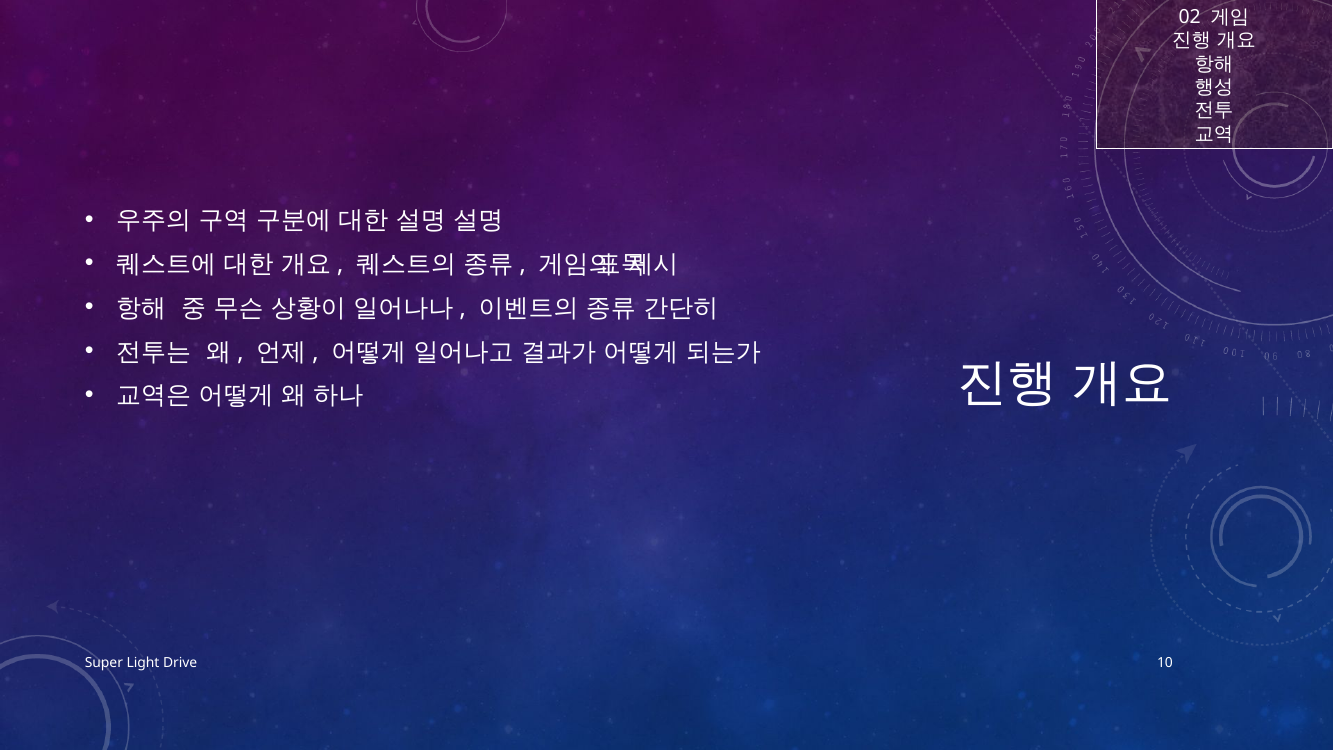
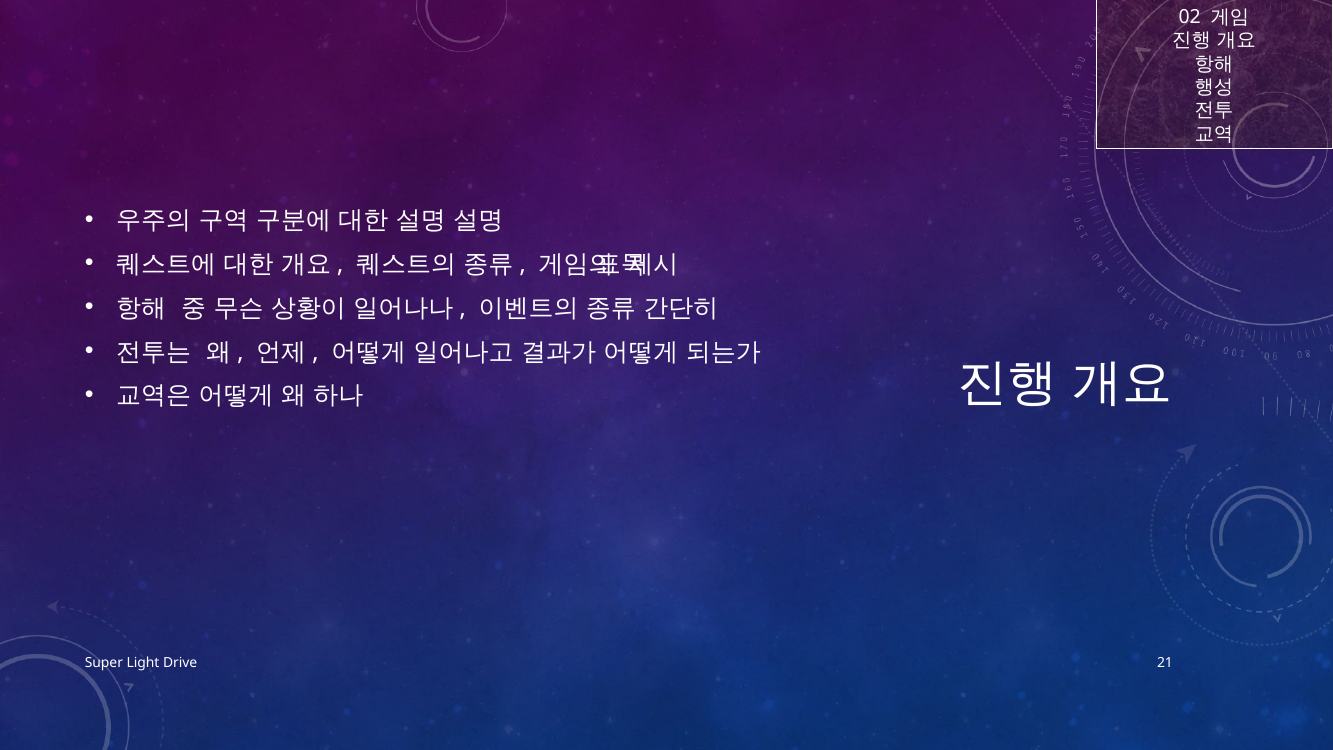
10: 10 -> 21 (1165, 662)
